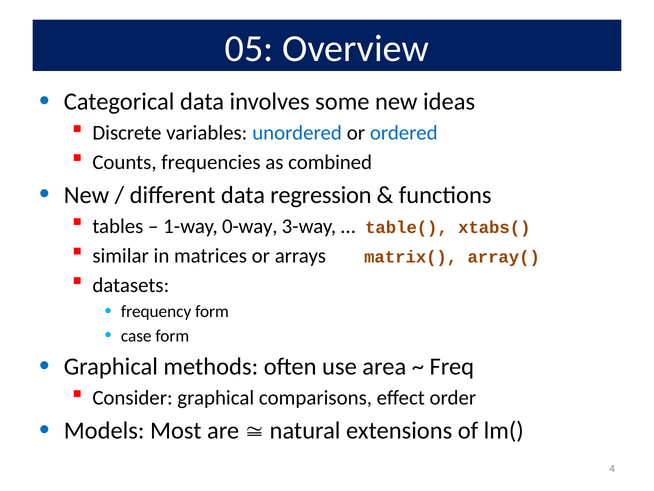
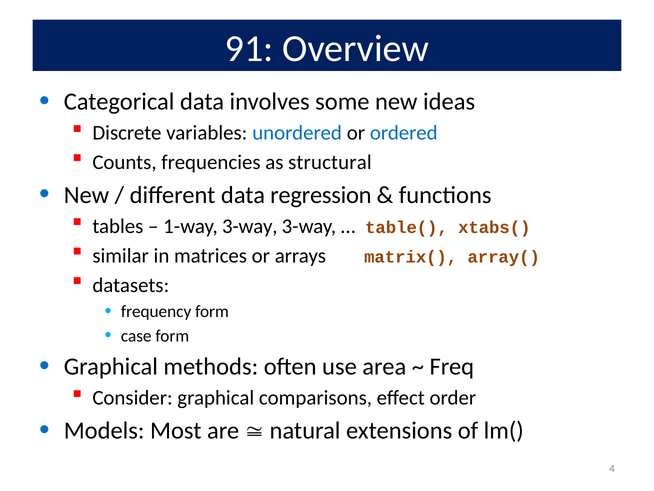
05: 05 -> 91 (249, 48)
combined: combined -> structural (330, 162)
1-way 0-way: 0-way -> 3-way (250, 226)
